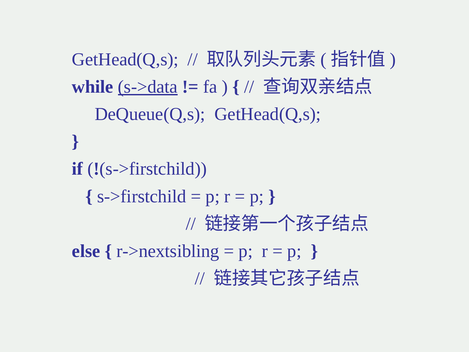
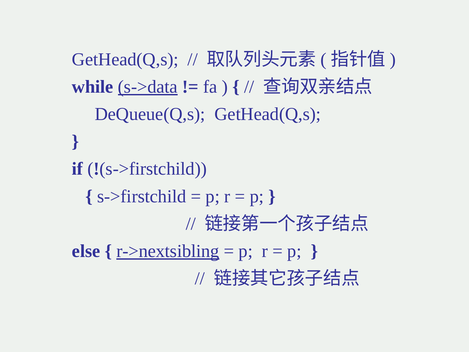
r->nextsibling underline: none -> present (168, 251)
